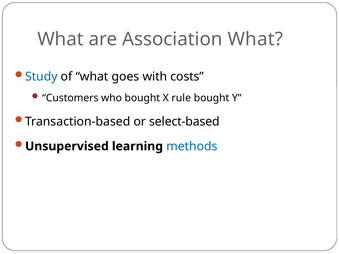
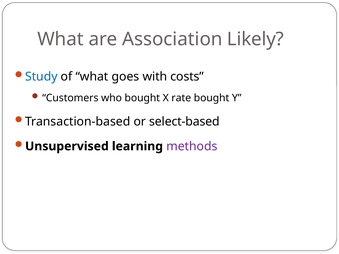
Association What: What -> Likely (255, 39)
rule: rule -> rate (181, 98)
methods colour: blue -> purple (192, 146)
